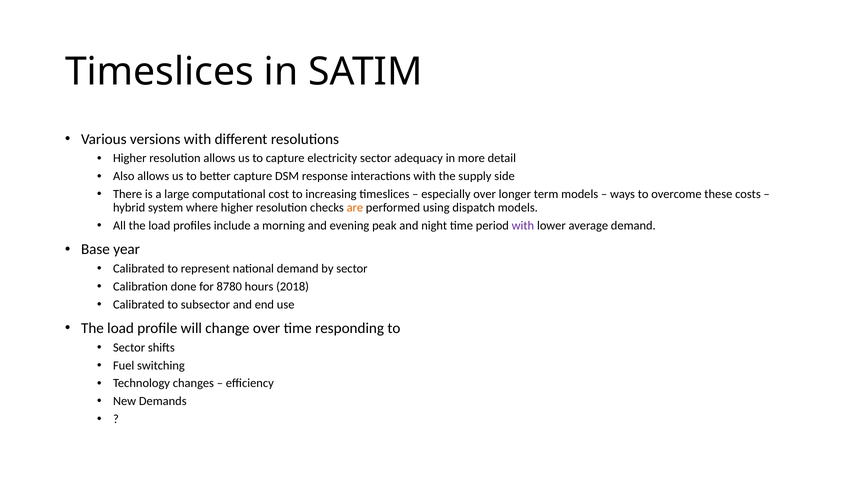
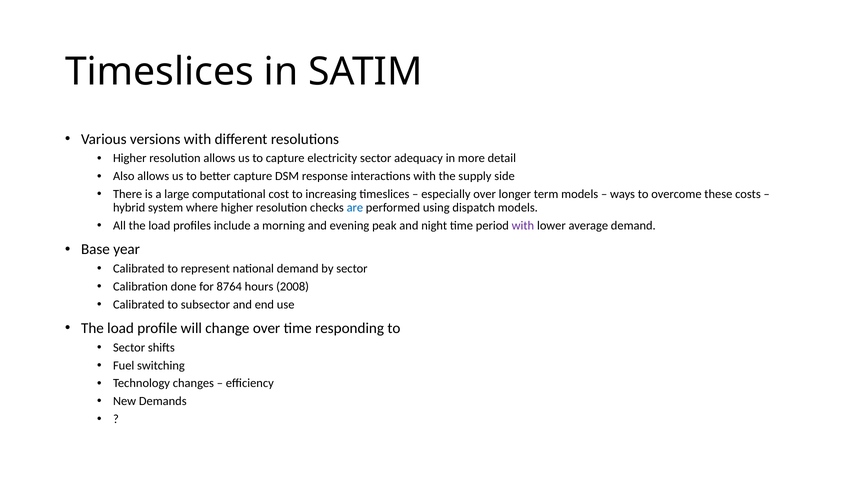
are colour: orange -> blue (355, 208)
8780: 8780 -> 8764 (229, 286)
2018: 2018 -> 2008 (293, 286)
